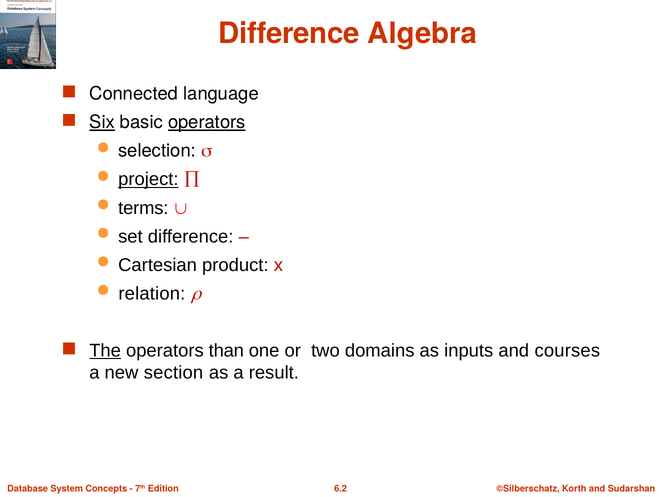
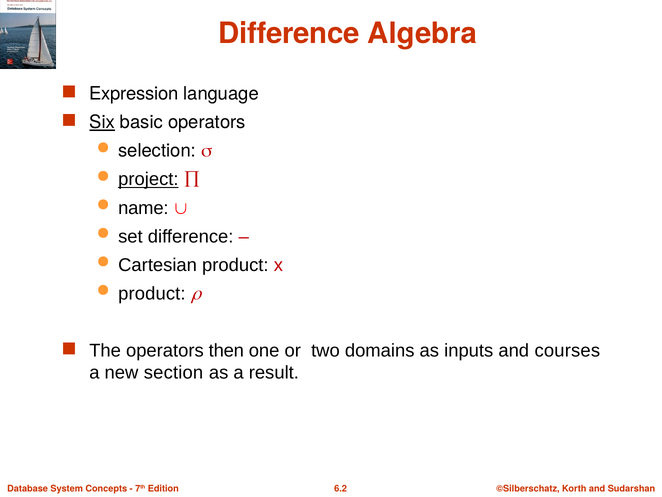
Connected: Connected -> Expression (134, 94)
operators underline: present -> none (207, 122)
terms: terms -> name (143, 208)
relation: relation -> product (152, 293)
The underline: present -> none (105, 350)
than: than -> then (226, 350)
